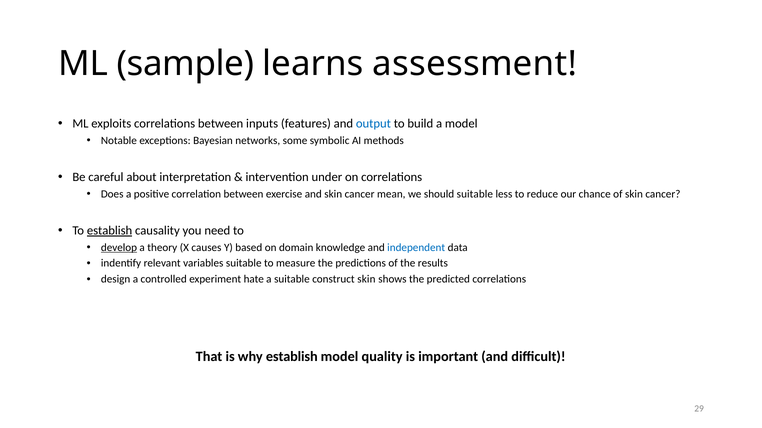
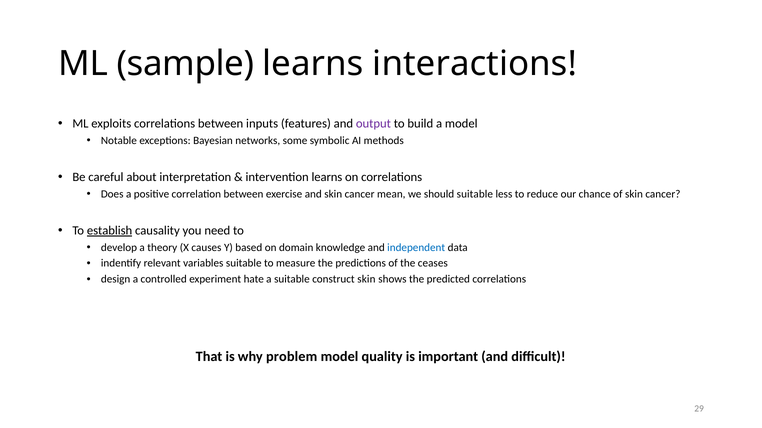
assessment: assessment -> interactions (475, 64)
output colour: blue -> purple (373, 124)
intervention under: under -> learns (327, 177)
develop underline: present -> none (119, 248)
results: results -> ceases (433, 264)
why establish: establish -> problem (292, 357)
